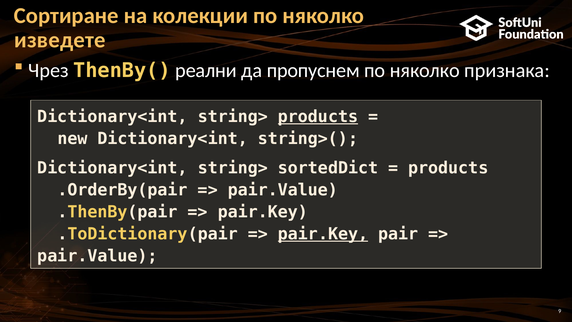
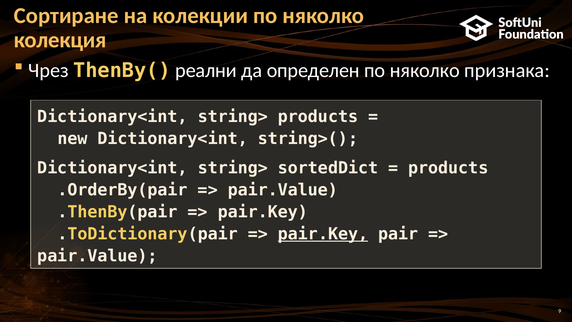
изведете: изведете -> колекция (60, 40)
пропуснем: пропуснем -> определен (313, 70)
products underline: present -> none (318, 117)
